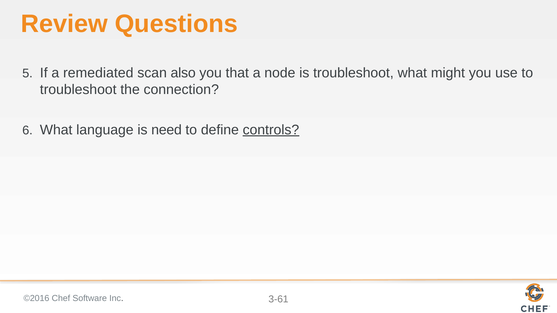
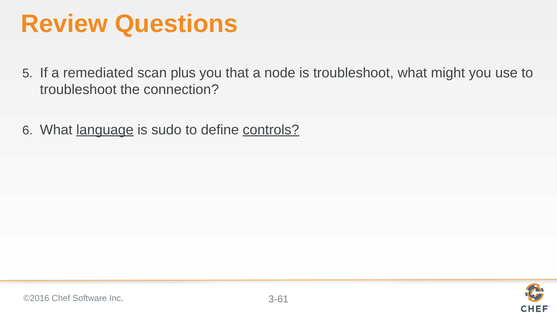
also: also -> plus (183, 73)
language underline: none -> present (105, 130)
need: need -> sudo (166, 130)
